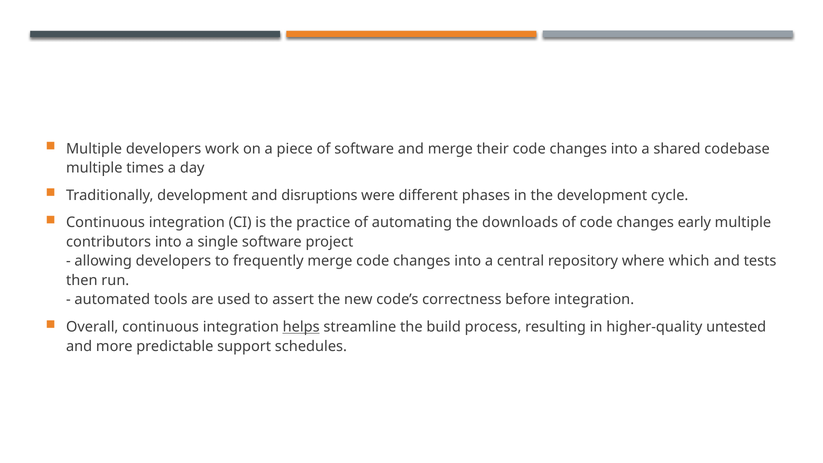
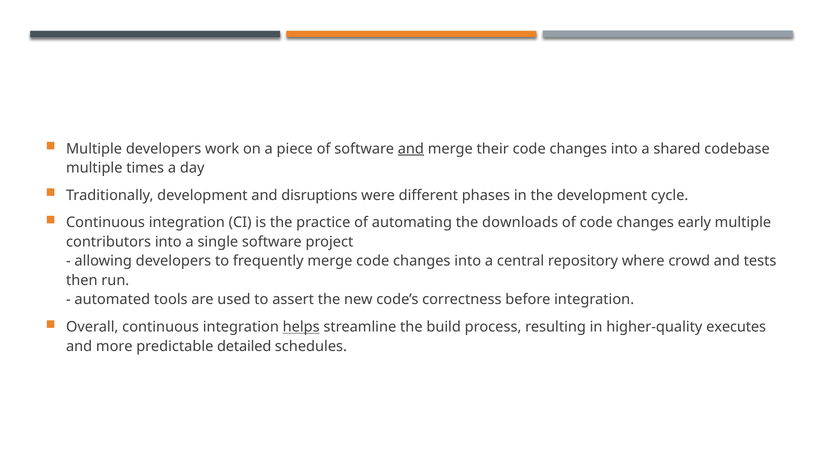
and underline: none -> present (411, 149)
which: which -> crowd (689, 261)
untested: untested -> executes (736, 327)
support: support -> detailed (244, 346)
